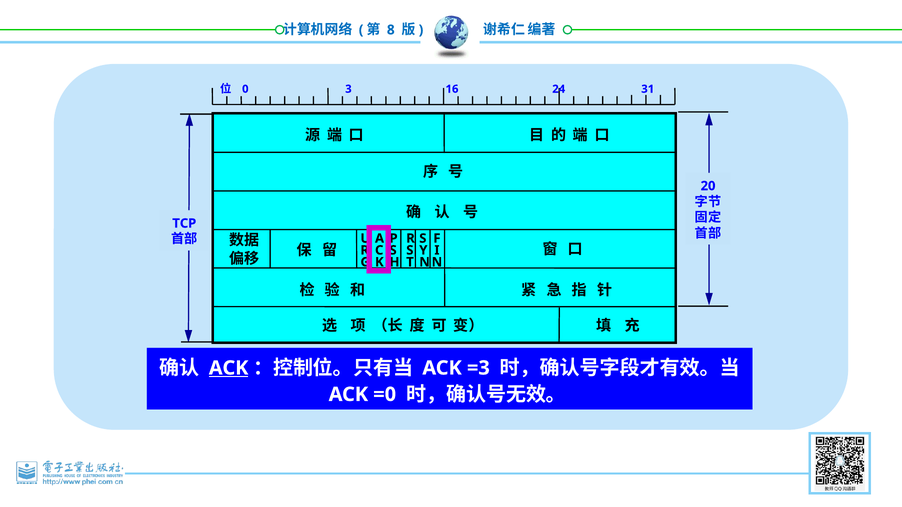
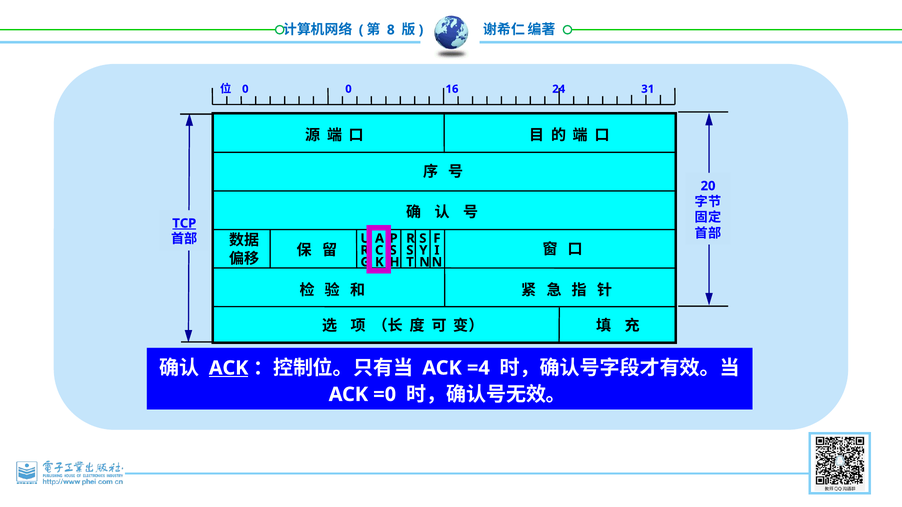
0 3: 3 -> 0 (348, 89)
TCP underline: none -> present (184, 224)
=3: =3 -> =4 (478, 368)
